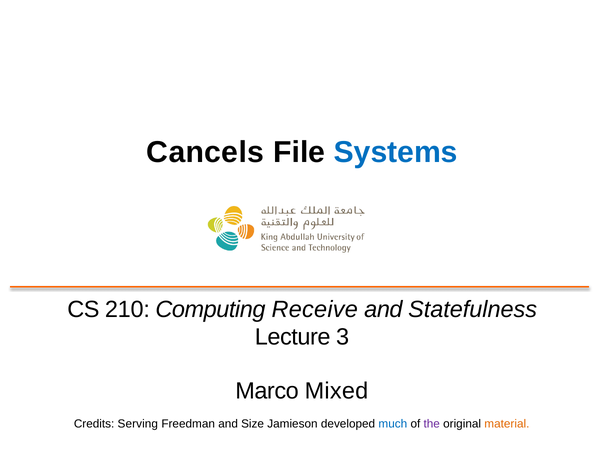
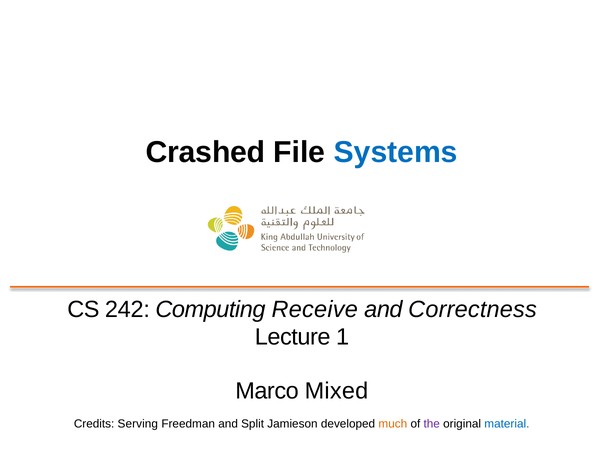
Cancels: Cancels -> Crashed (206, 152)
210: 210 -> 242 (127, 310)
Statefulness: Statefulness -> Correctness (473, 310)
3: 3 -> 1 (343, 337)
Size: Size -> Split (253, 424)
much colour: blue -> orange (393, 424)
material colour: orange -> blue (507, 424)
